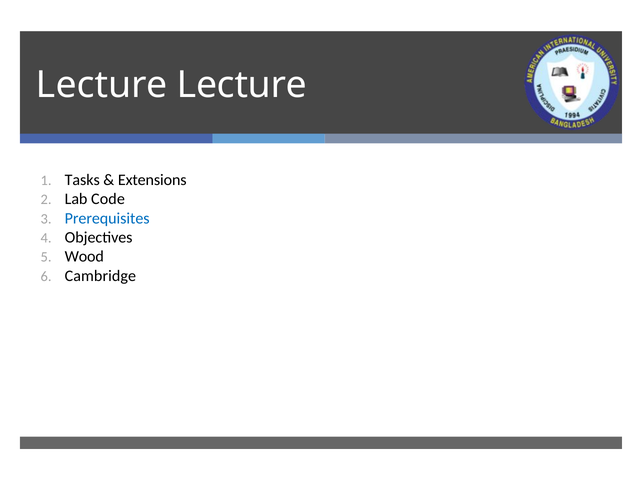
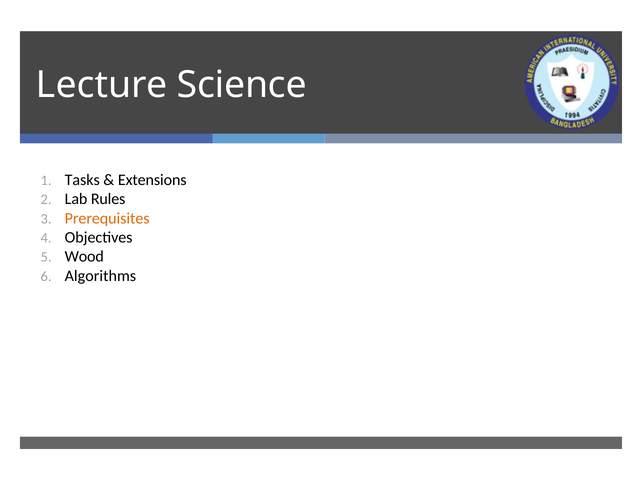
Lecture Lecture: Lecture -> Science (242, 85)
Code: Code -> Rules (108, 199)
Prerequisites colour: blue -> orange (107, 218)
Cambridge: Cambridge -> Algorithms (100, 276)
